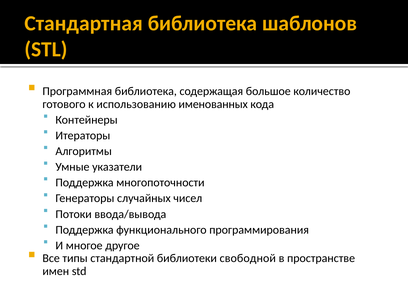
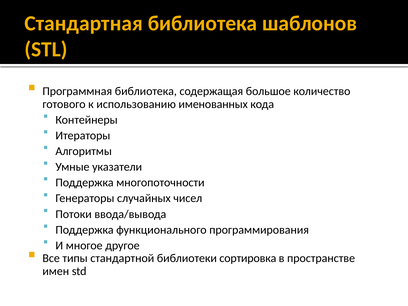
свободной: свободной -> сортировка (248, 258)
